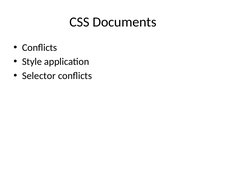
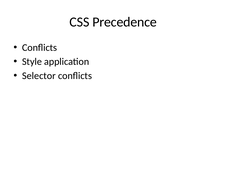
Documents: Documents -> Precedence (125, 22)
